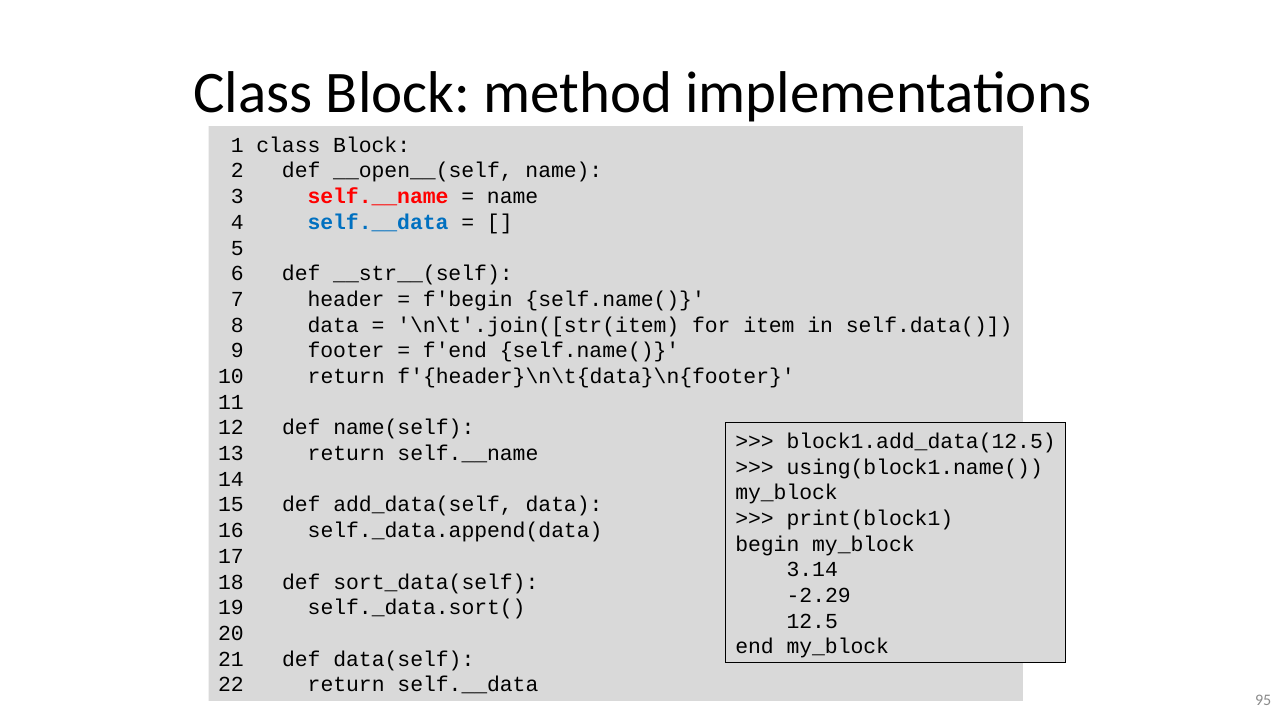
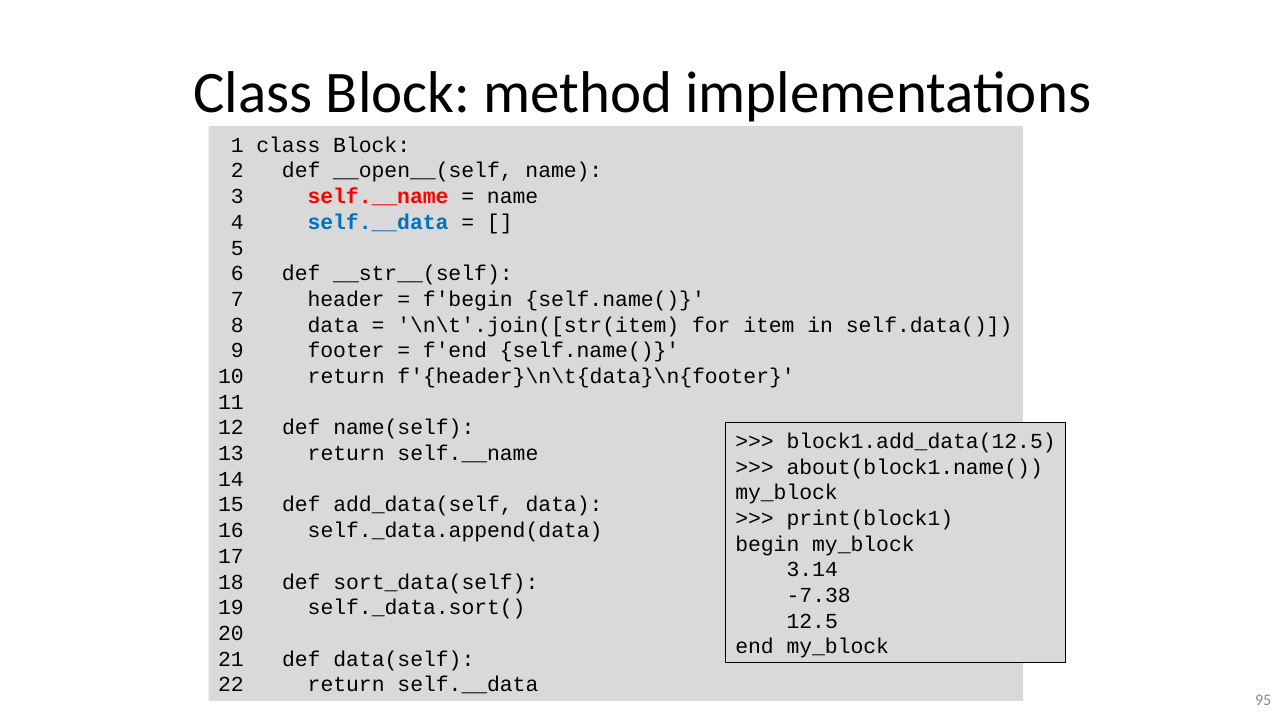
using(block1.name(: using(block1.name( -> about(block1.name( (915, 467)
-2.29: -2.29 -> -7.38 (819, 596)
